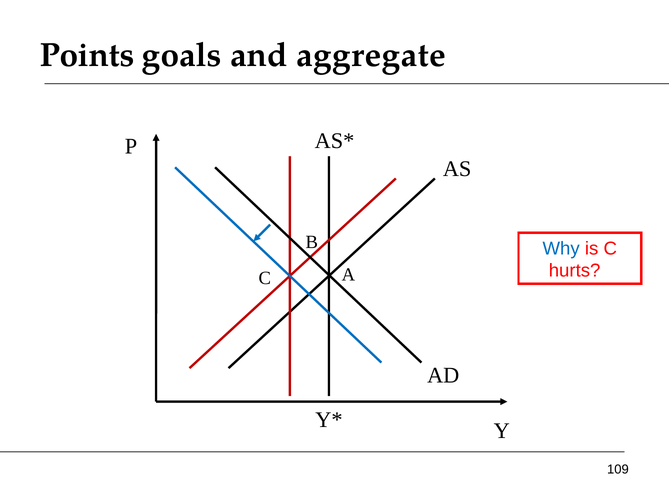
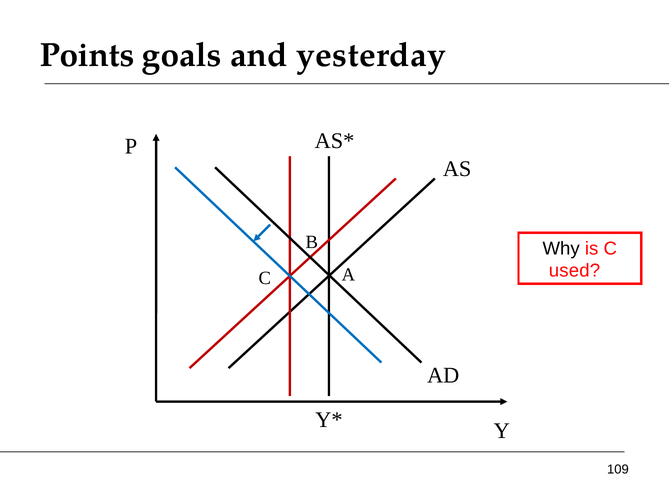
aggregate: aggregate -> yesterday (371, 55)
Why colour: blue -> black (561, 248)
hurts: hurts -> used (575, 271)
